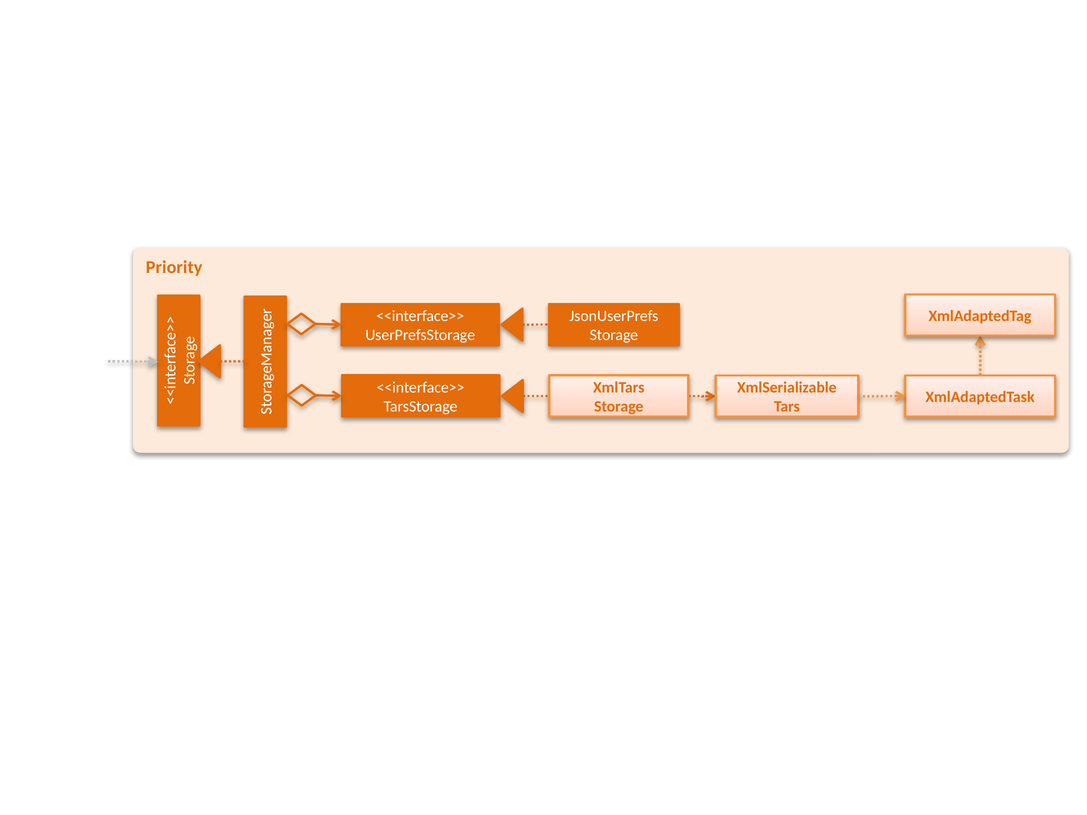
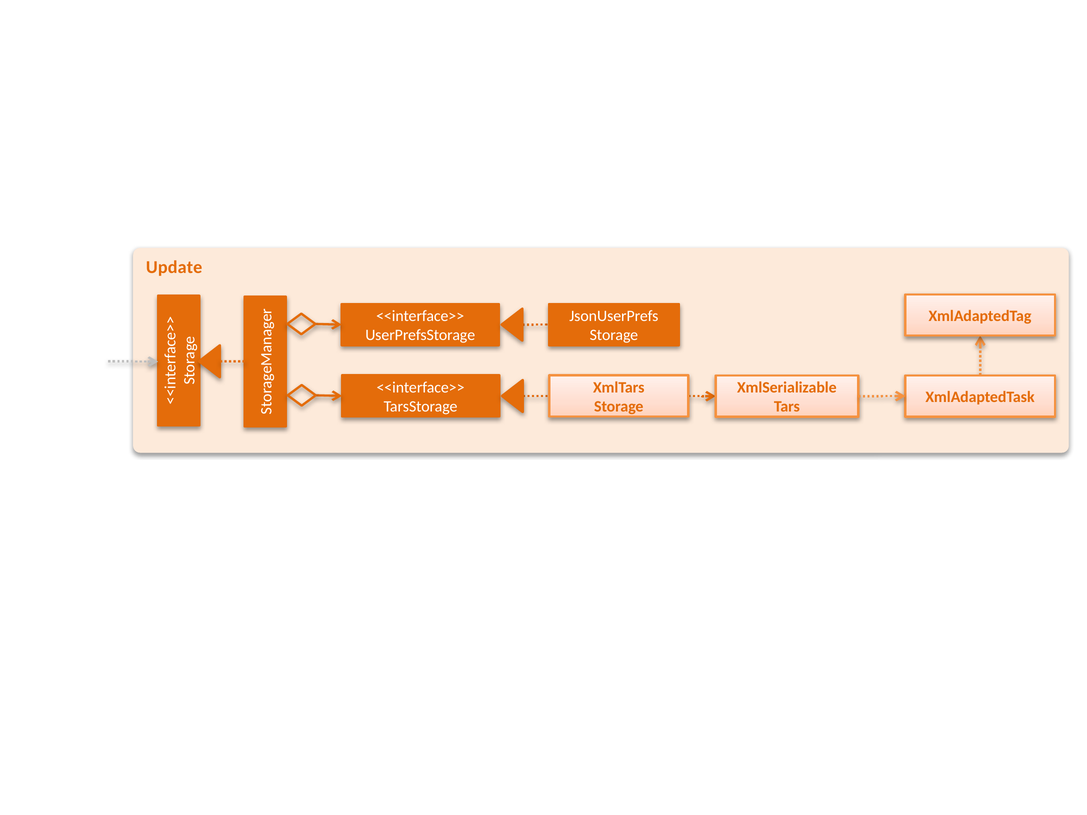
Priority: Priority -> Update (174, 268)
